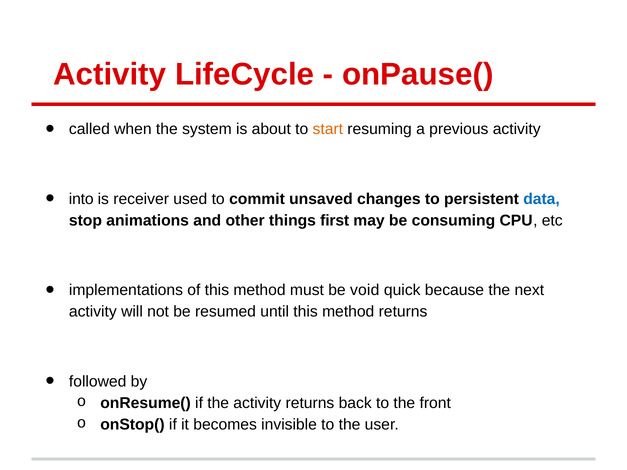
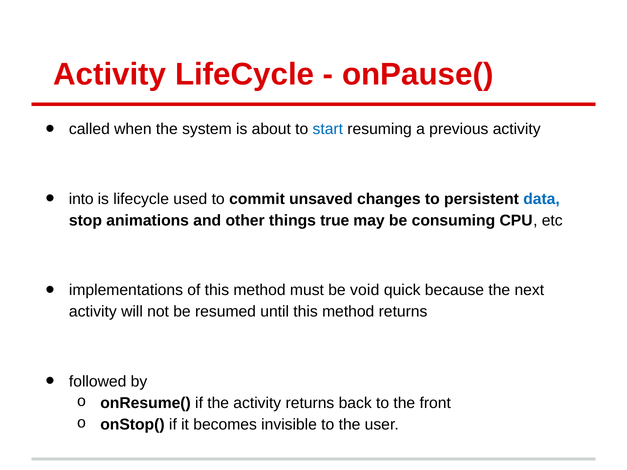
start colour: orange -> blue (328, 129)
is receiver: receiver -> lifecycle (141, 199)
first: first -> true (335, 221)
